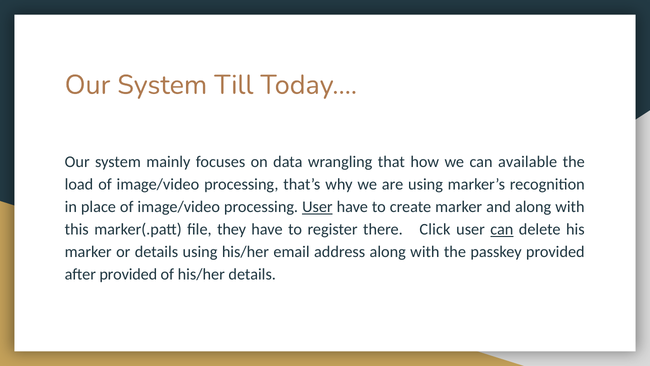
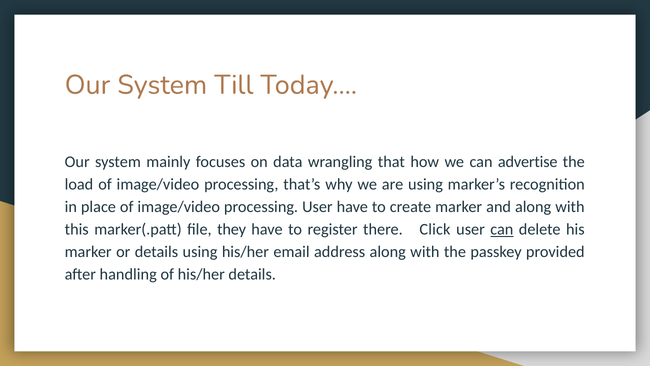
available: available -> advertise (528, 162)
User underline: present -> none (317, 207)
after provided: provided -> handling (128, 274)
